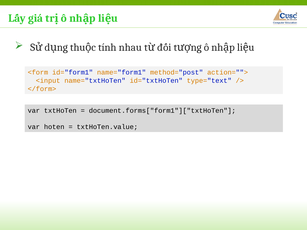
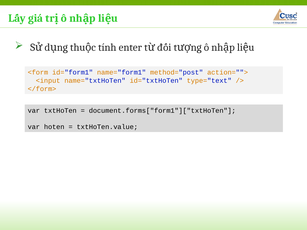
nhau: nhau -> enter (130, 48)
